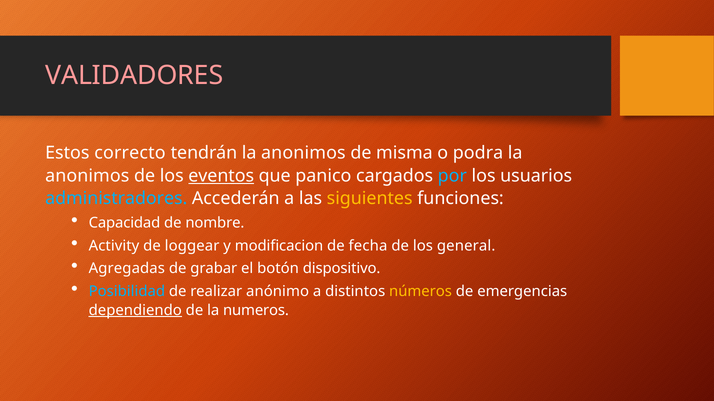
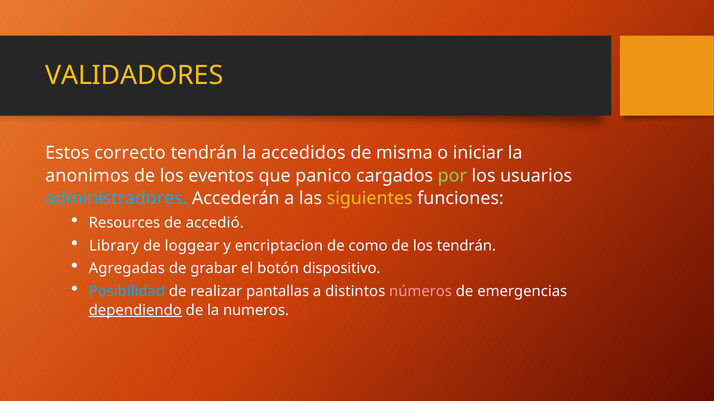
VALIDADORES colour: pink -> yellow (134, 76)
tendrán la anonimos: anonimos -> accedidos (303, 153)
podra: podra -> iniciar (478, 153)
eventos underline: present -> none (221, 176)
por colour: light blue -> light green (452, 176)
Capacidad: Capacidad -> Resources (124, 223)
nombre: nombre -> accedió (215, 223)
Activity: Activity -> Library (114, 246)
modificacion: modificacion -> encriptacion (279, 246)
fecha: fecha -> como (368, 246)
los general: general -> tendrán (466, 246)
anónimo: anónimo -> pantallas (278, 292)
números colour: yellow -> pink (421, 292)
